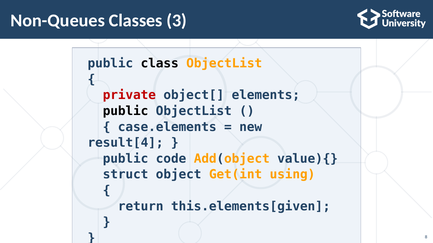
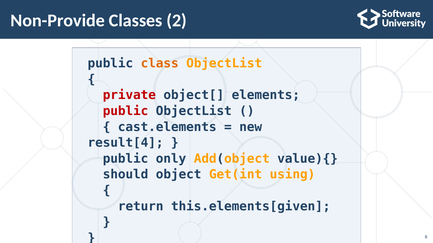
Non-Queues: Non-Queues -> Non-Provide (58, 21)
3: 3 -> 2 (177, 21)
class colour: black -> orange (160, 63)
public colour: black -> red (126, 111)
case.elements: case.elements -> cast.elements (167, 127)
code: code -> only (171, 159)
struct: struct -> should (126, 175)
